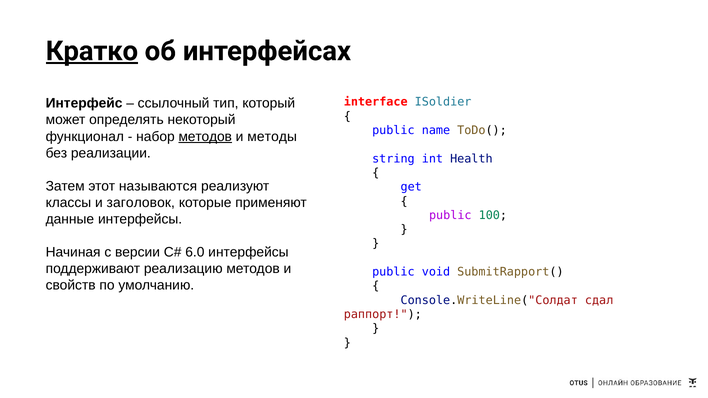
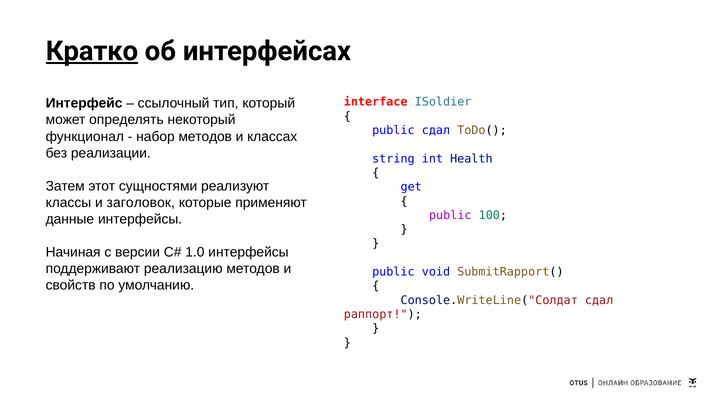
public name: name -> сдал (436, 130)
методов underline: present -> none (205, 137)
методы: методы -> классах (272, 137)
называются: называются -> сущностями (158, 186)
6.0: 6.0 -> 1.0 (195, 252)
